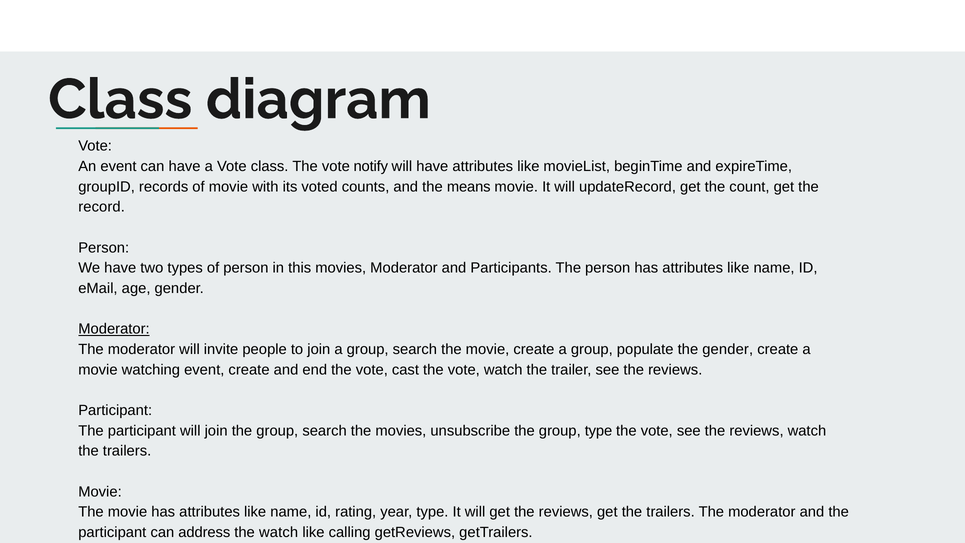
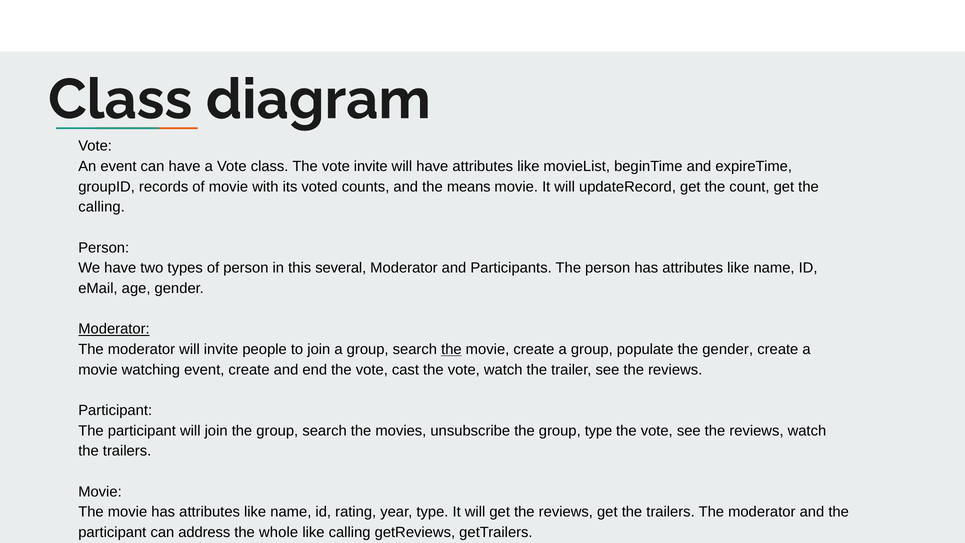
vote notify: notify -> invite (371, 166)
record: record -> calling (102, 207)
this movies: movies -> several (341, 268)
the underline: none -> present (451, 349)
the watch: watch -> whole (279, 532)
